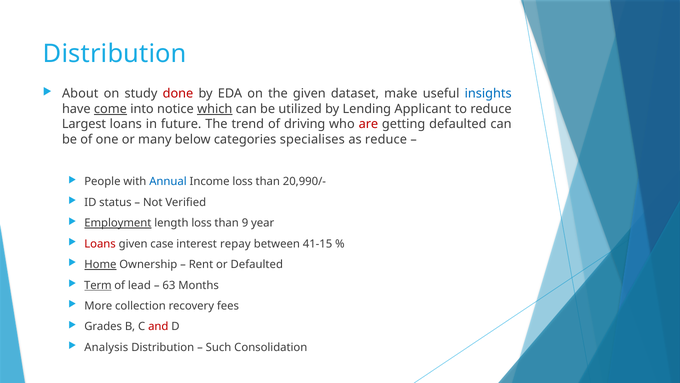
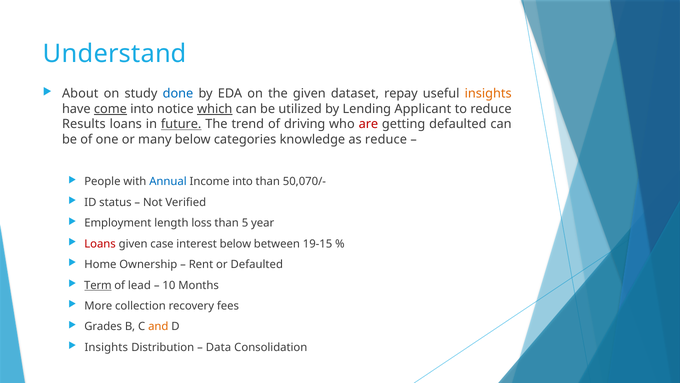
Distribution: Distribution -> Understand (115, 54)
done colour: red -> blue (178, 93)
make: make -> repay (401, 93)
insights colour: blue -> orange (488, 93)
Largest: Largest -> Results (84, 124)
future underline: none -> present (181, 124)
specialises: specialises -> knowledge (312, 139)
Income loss: loss -> into (243, 181)
20,990/-: 20,990/- -> 50,070/- (304, 181)
Employment underline: present -> none (118, 223)
9: 9 -> 5 (245, 223)
interest repay: repay -> below (235, 244)
41-15: 41-15 -> 19-15 (318, 244)
Home underline: present -> none (100, 264)
63: 63 -> 10 (169, 285)
and colour: red -> orange (158, 326)
Analysis: Analysis -> Insights (106, 347)
Such: Such -> Data (218, 347)
